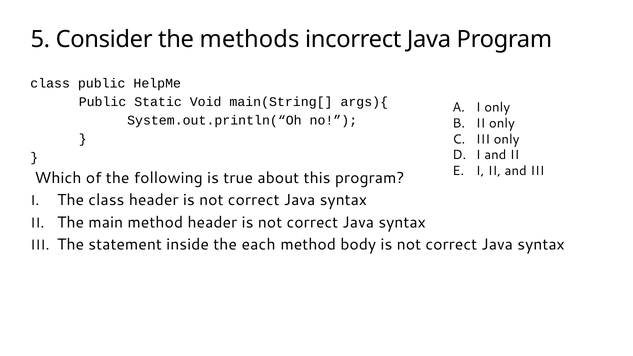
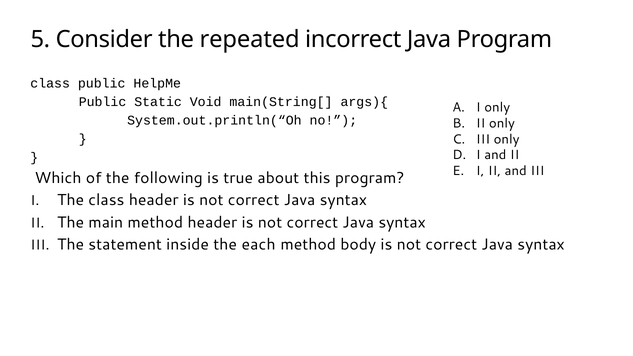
methods: methods -> repeated (250, 40)
